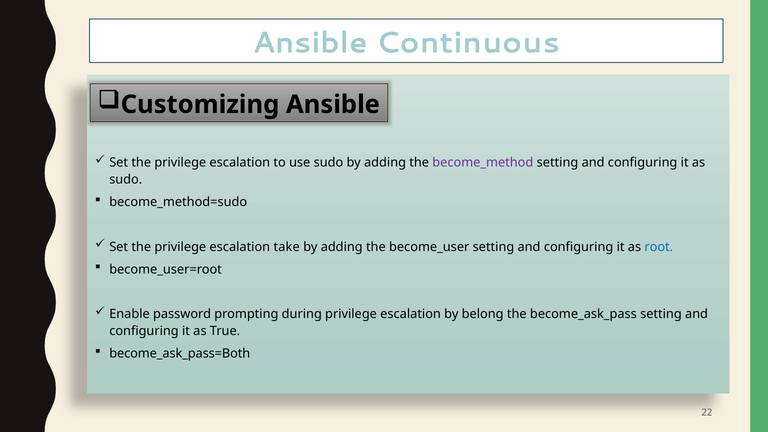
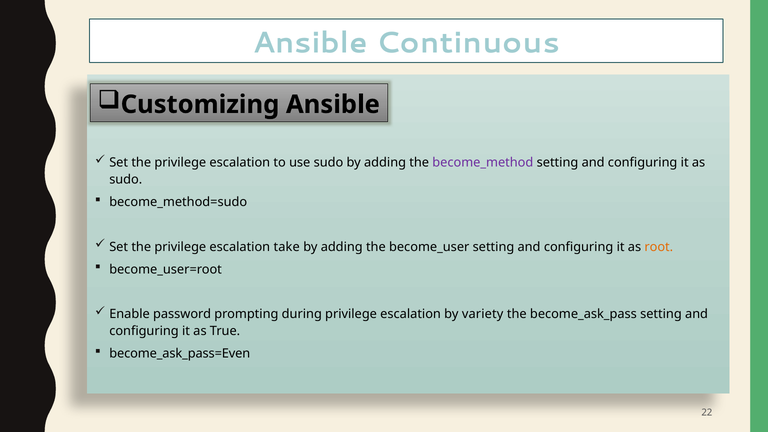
root colour: blue -> orange (659, 247)
belong: belong -> variety (483, 314)
become_ask_pass=Both: become_ask_pass=Both -> become_ask_pass=Even (180, 354)
